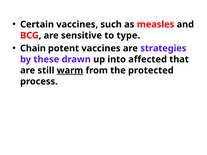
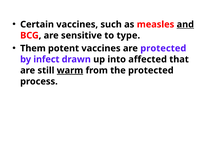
and underline: none -> present (185, 24)
Chain: Chain -> Them (33, 48)
are strategies: strategies -> protected (163, 48)
these: these -> infect (46, 59)
